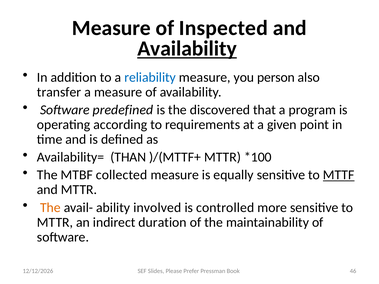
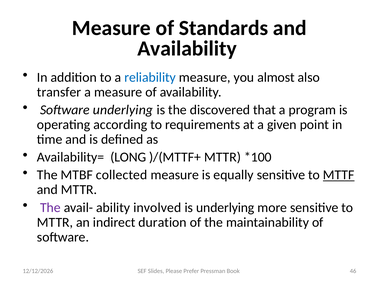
Inspected: Inspected -> Standards (224, 28)
Availability underline: present -> none (187, 49)
person: person -> almost (276, 77)
Software predefined: predefined -> underlying (123, 110)
THAN: THAN -> LONG (128, 157)
The colour: orange -> purple (50, 208)
is controlled: controlled -> underlying (225, 208)
